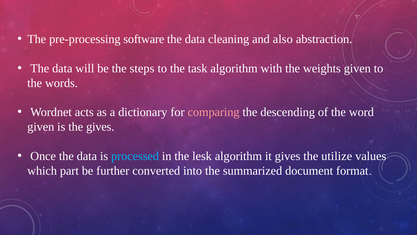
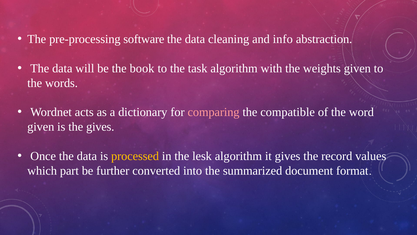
also: also -> info (283, 39)
steps: steps -> book (142, 68)
descending: descending -> compatible (288, 112)
processed colour: light blue -> yellow (135, 156)
utilize: utilize -> record (337, 156)
